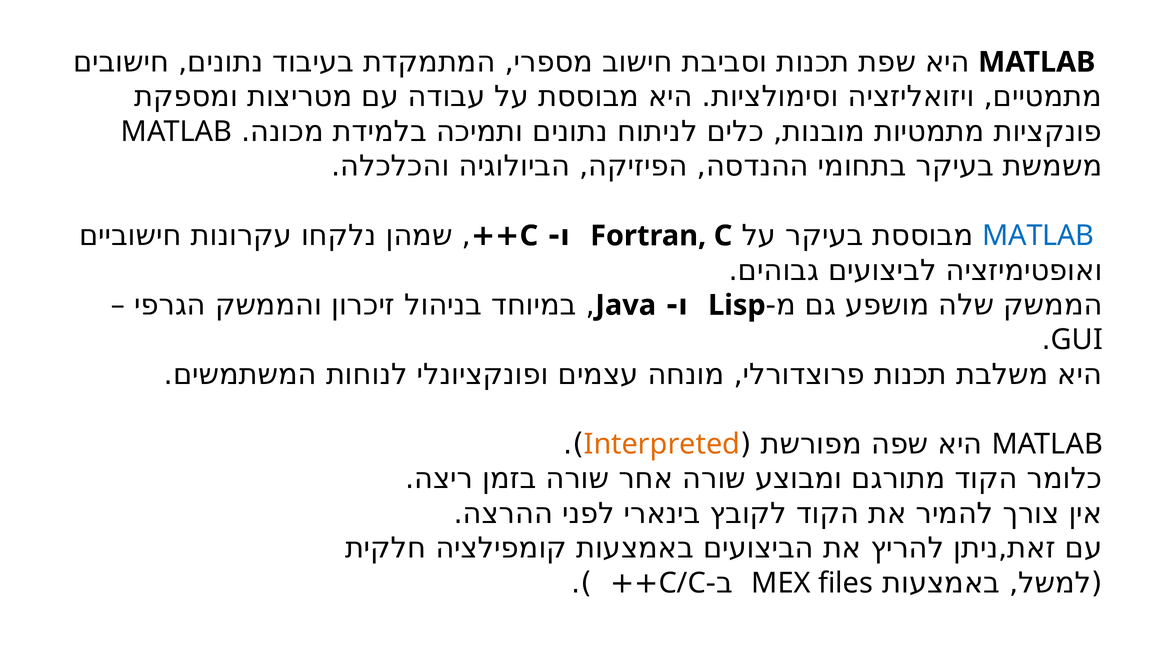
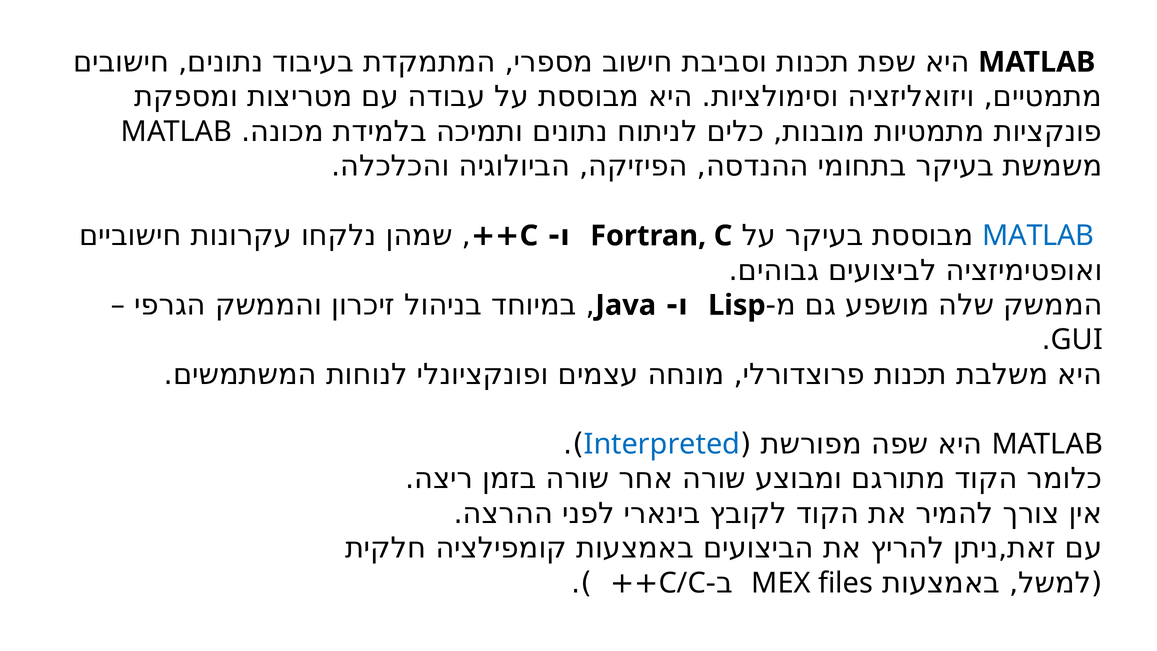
Interpreted colour: orange -> blue (662, 444)
